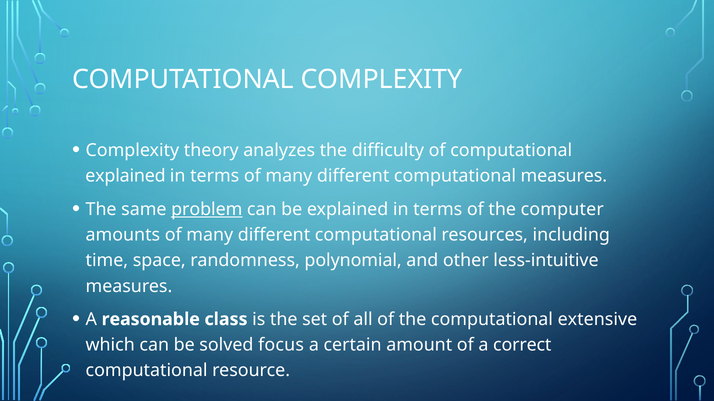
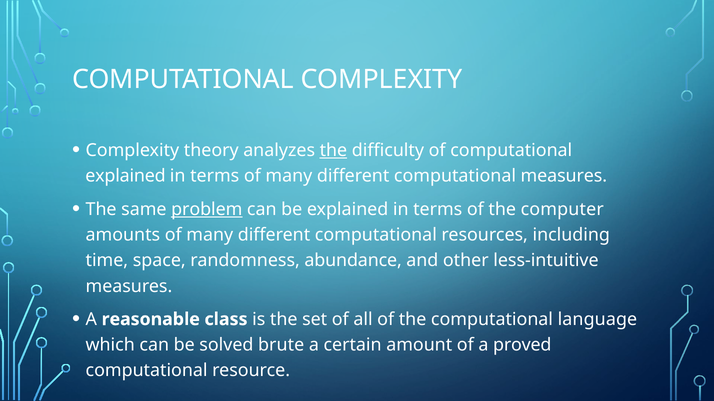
the underline: none -> present (333, 151)
polynomial: polynomial -> abundance (353, 261)
extensive: extensive -> language (597, 320)
focus: focus -> brute (281, 345)
correct: correct -> proved (522, 345)
